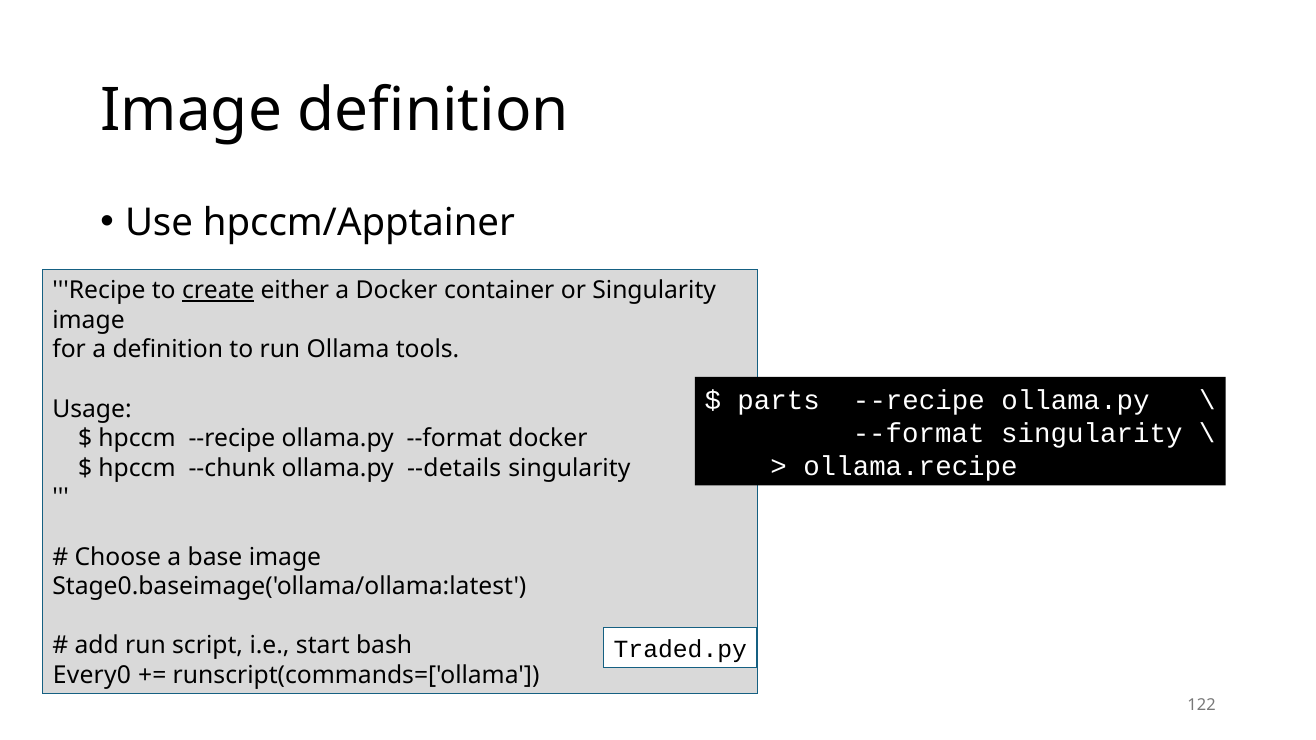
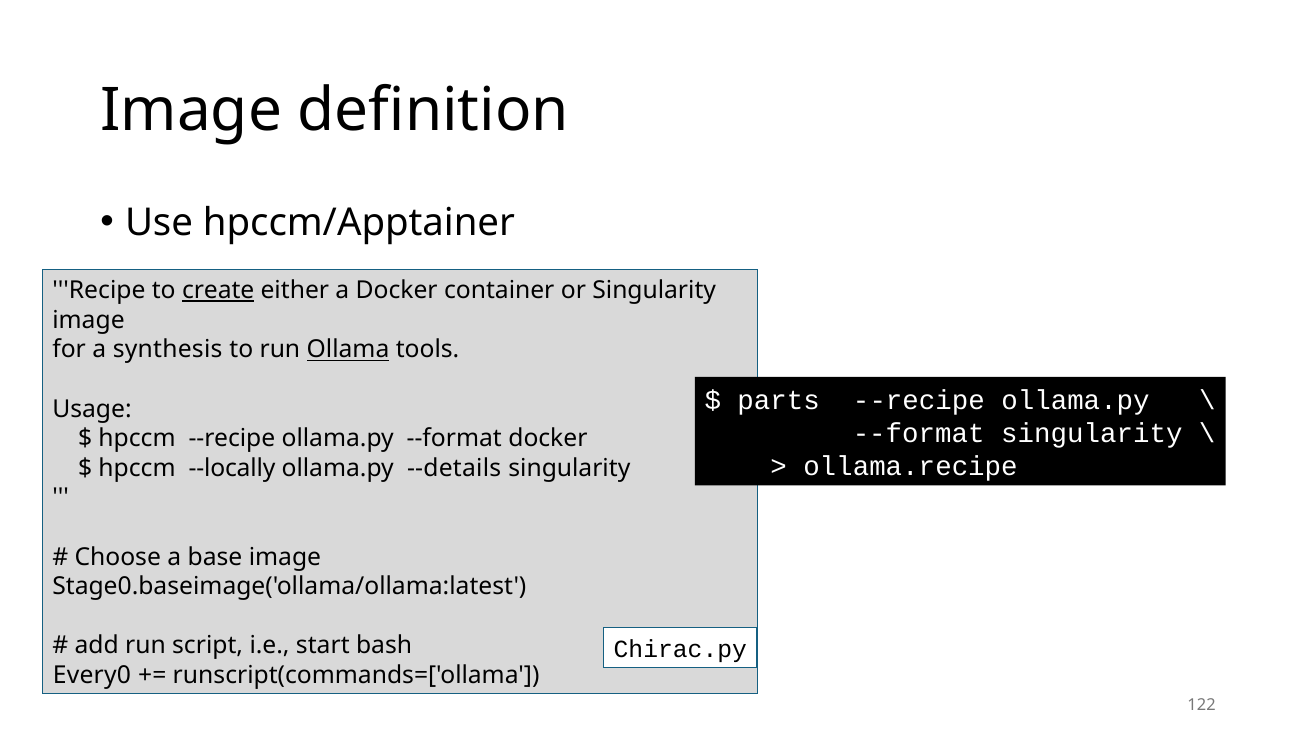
a definition: definition -> synthesis (168, 350)
Ollama underline: none -> present (348, 350)
--chunk: --chunk -> --locally (232, 468)
Traded.py: Traded.py -> Chirac.py (680, 649)
